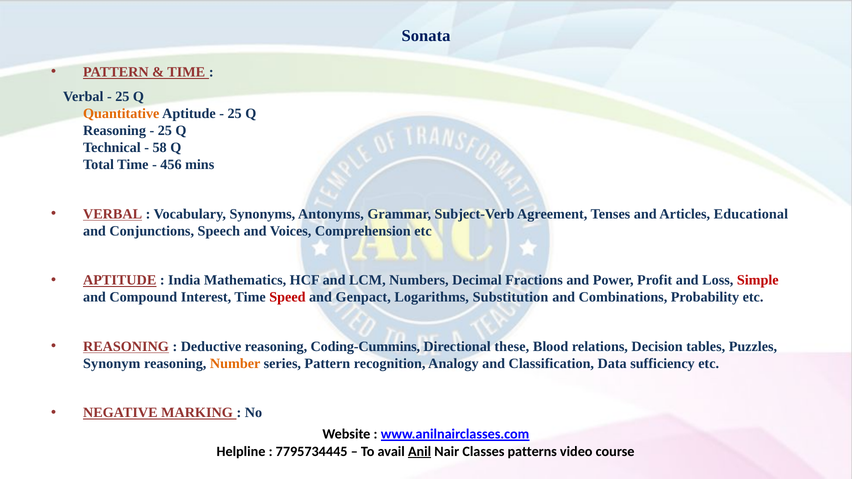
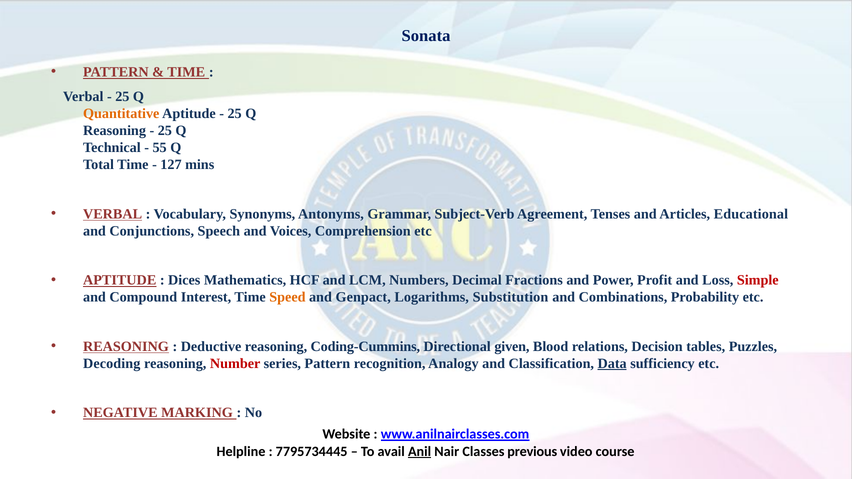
58: 58 -> 55 (160, 148)
456: 456 -> 127 (171, 165)
India: India -> Dices (184, 280)
Speed colour: red -> orange (287, 297)
these: these -> given (512, 347)
Synonym: Synonym -> Decoding (112, 364)
Number colour: orange -> red (235, 364)
Data underline: none -> present (612, 364)
patterns: patterns -> previous (532, 452)
